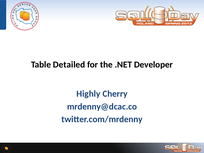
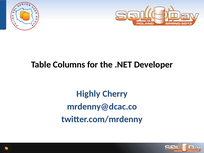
Detailed: Detailed -> Columns (69, 65)
